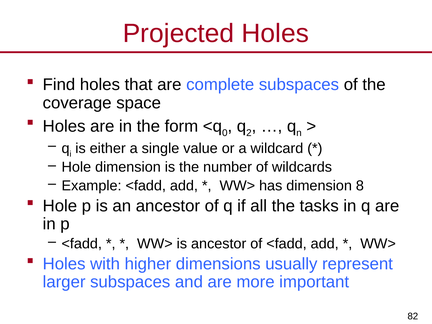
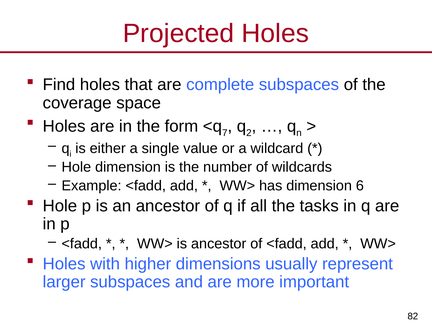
0: 0 -> 7 (225, 133)
8: 8 -> 6 (360, 186)
